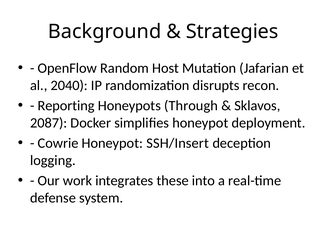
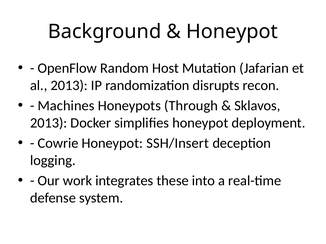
Strategies: Strategies -> Honeypot (232, 32)
al 2040: 2040 -> 2013 (69, 85)
Reporting: Reporting -> Machines (66, 106)
2087: 2087 -> 2013 (49, 123)
